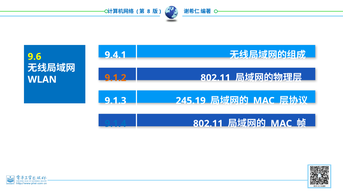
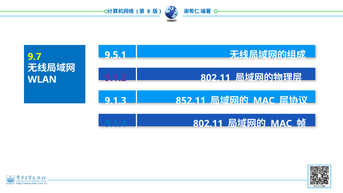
9.4.1: 9.4.1 -> 9.5.1 (116, 55)
9.6: 9.6 -> 9.7 (34, 57)
9.1.2 colour: orange -> purple (116, 78)
245.19: 245.19 -> 852.11 (191, 101)
